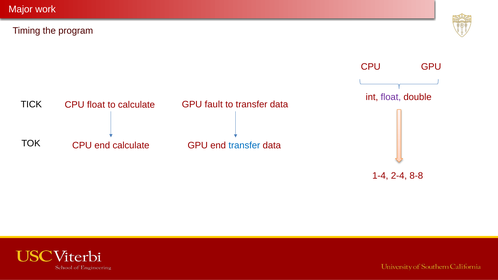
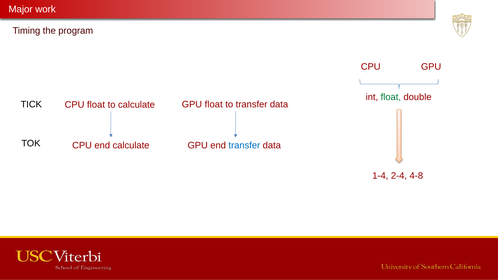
float colour: purple -> green (391, 97)
GPU fault: fault -> float (214, 105)
8-8: 8-8 -> 4-8 (416, 176)
